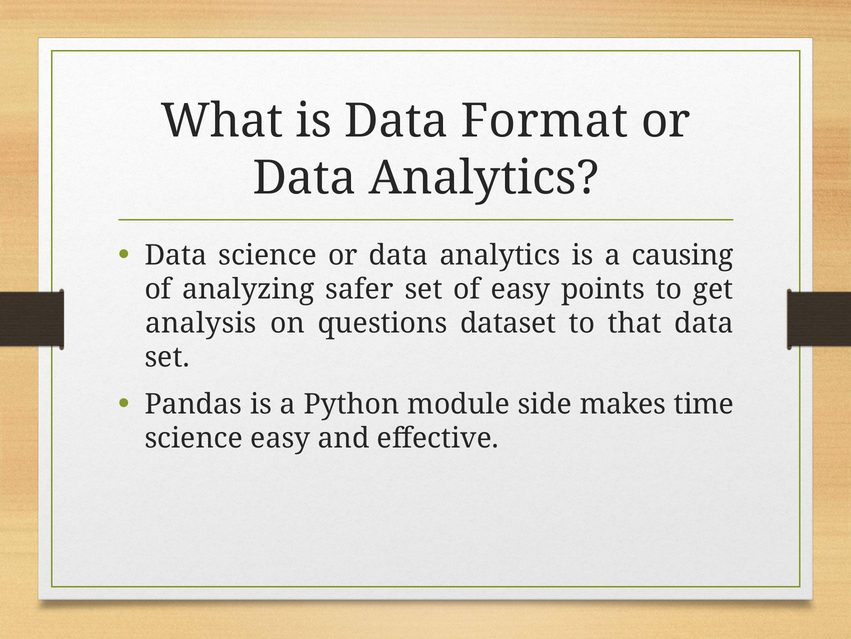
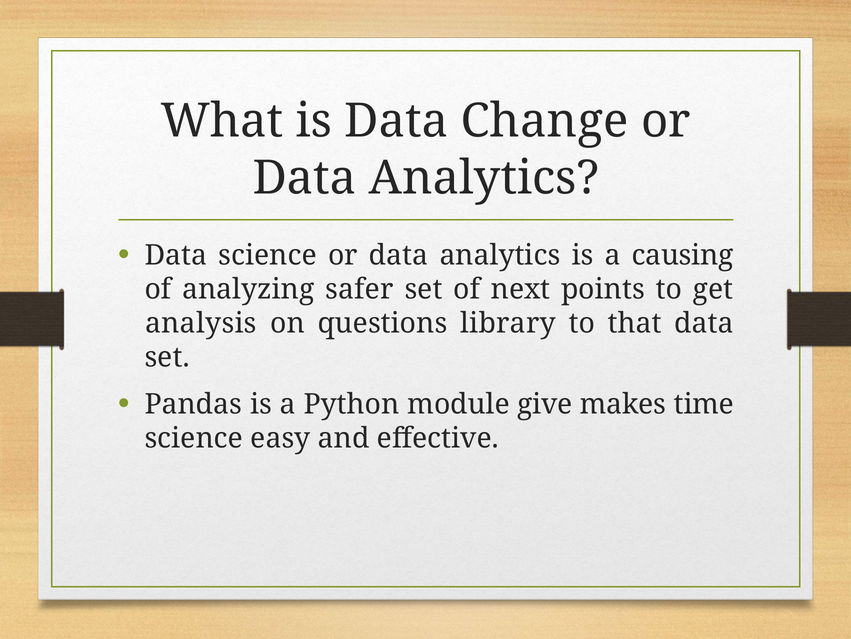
Format: Format -> Change (545, 121)
of easy: easy -> next (521, 289)
dataset: dataset -> library (508, 323)
side: side -> give (545, 404)
